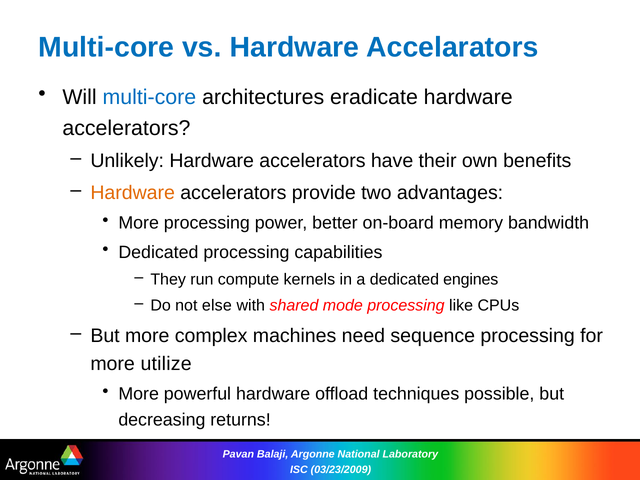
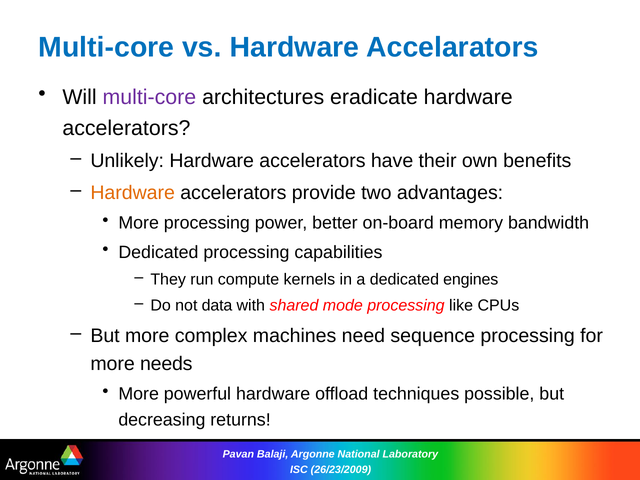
multi-core colour: blue -> purple (149, 97)
else: else -> data (217, 306)
utilize: utilize -> needs (166, 364)
03/23/2009: 03/23/2009 -> 26/23/2009 (341, 470)
